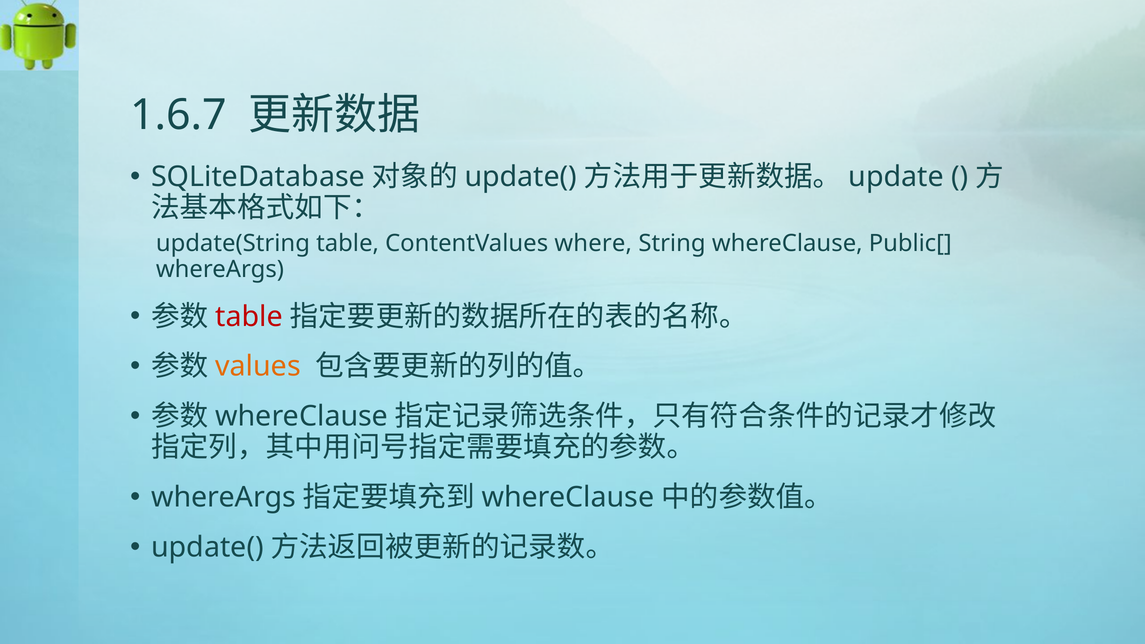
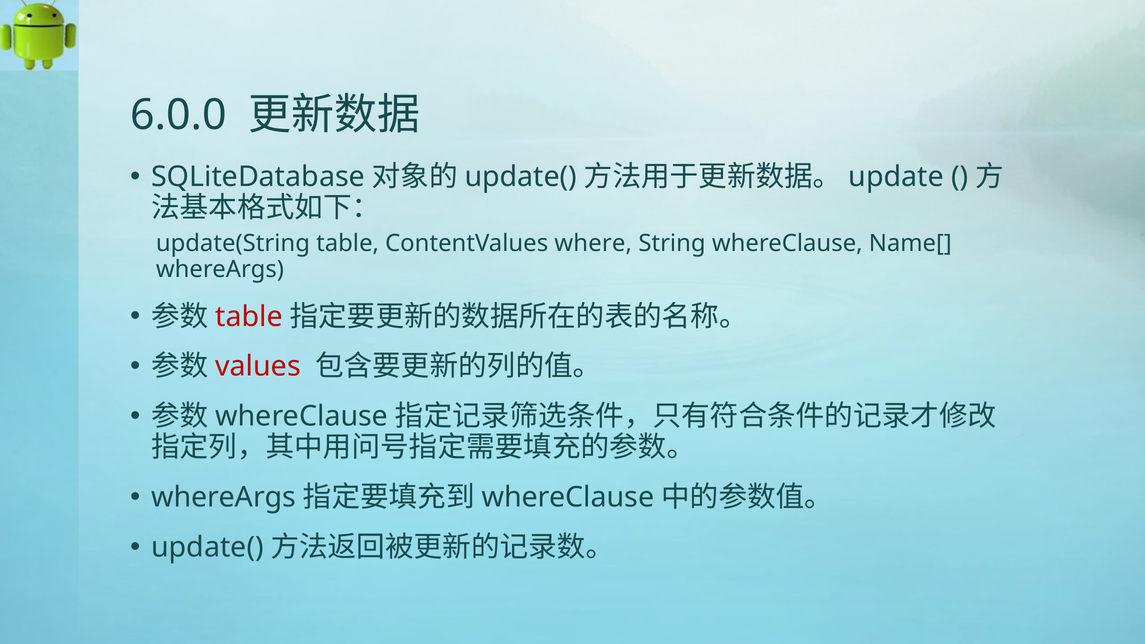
1.6.7: 1.6.7 -> 6.0.0 (178, 115)
Public[: Public[ -> Name[ (910, 244)
values colour: orange -> red (258, 367)
